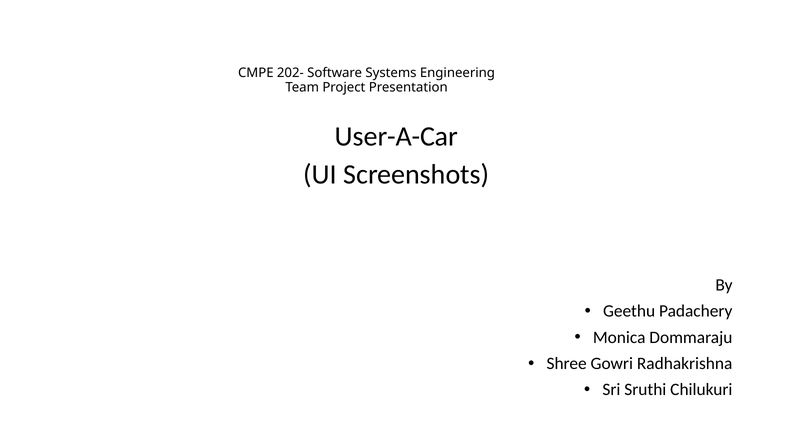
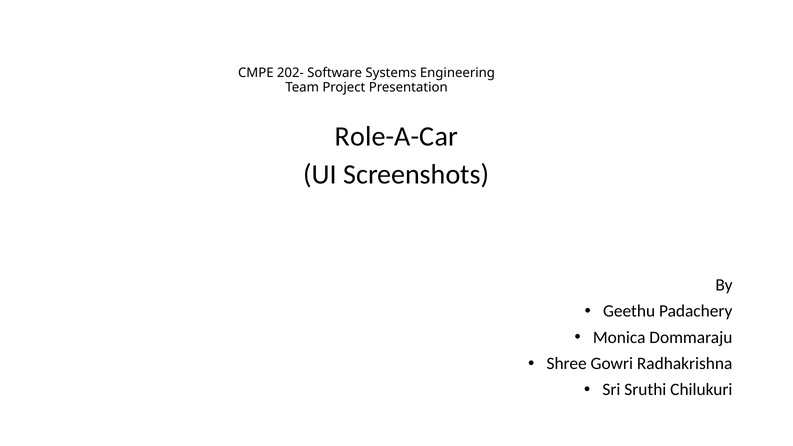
User-A-Car: User-A-Car -> Role-A-Car (396, 137)
